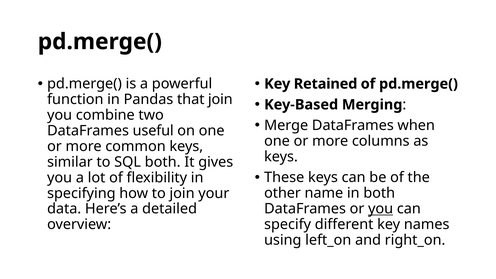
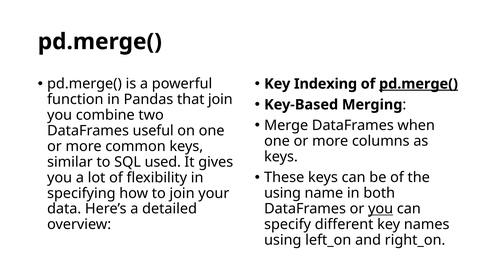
Retained: Retained -> Indexing (326, 84)
pd.merge( underline: none -> present (418, 84)
SQL both: both -> used (163, 162)
other: other -> using (283, 193)
